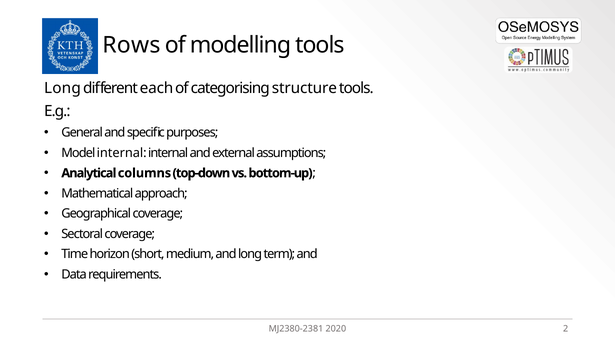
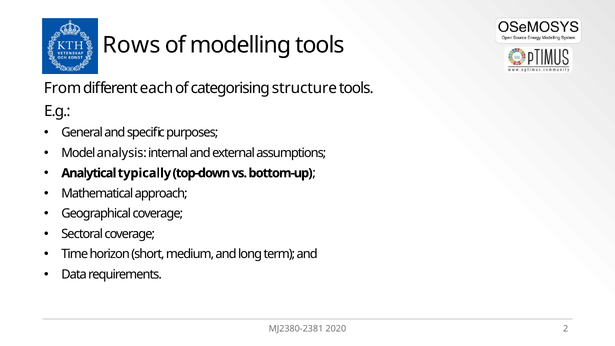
Long: Long -> From (63, 88)
Model internal: internal -> analysis (122, 153)
columns: columns -> typically (144, 173)
